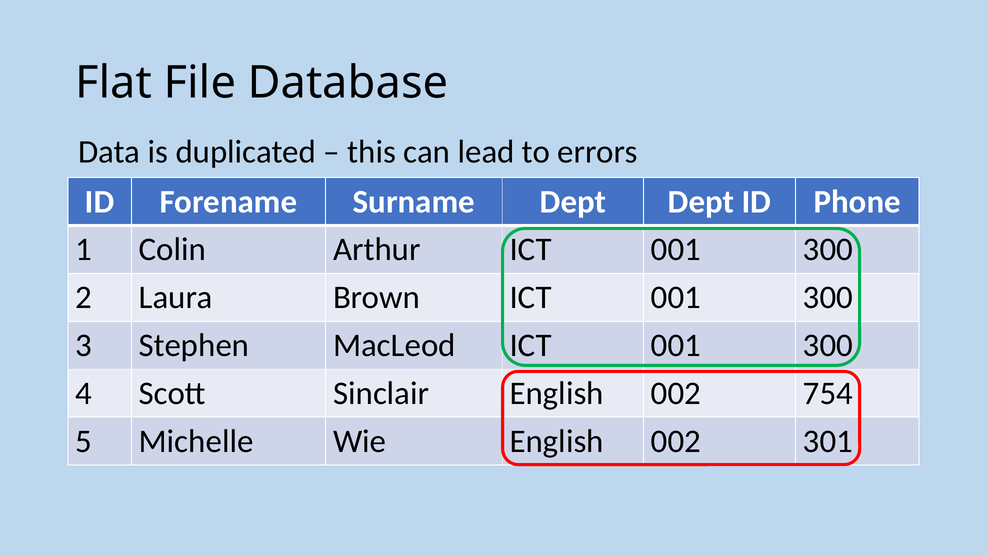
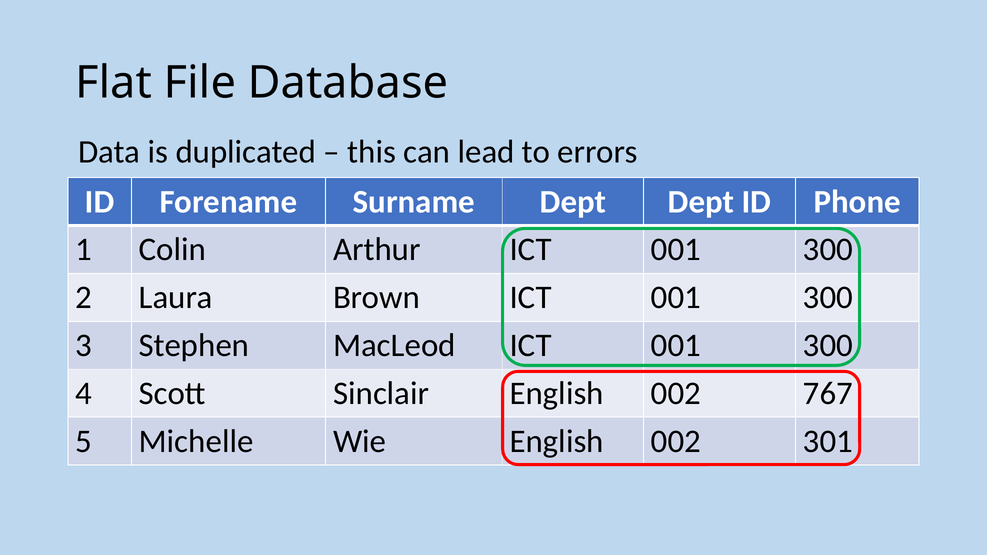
754: 754 -> 767 (828, 394)
